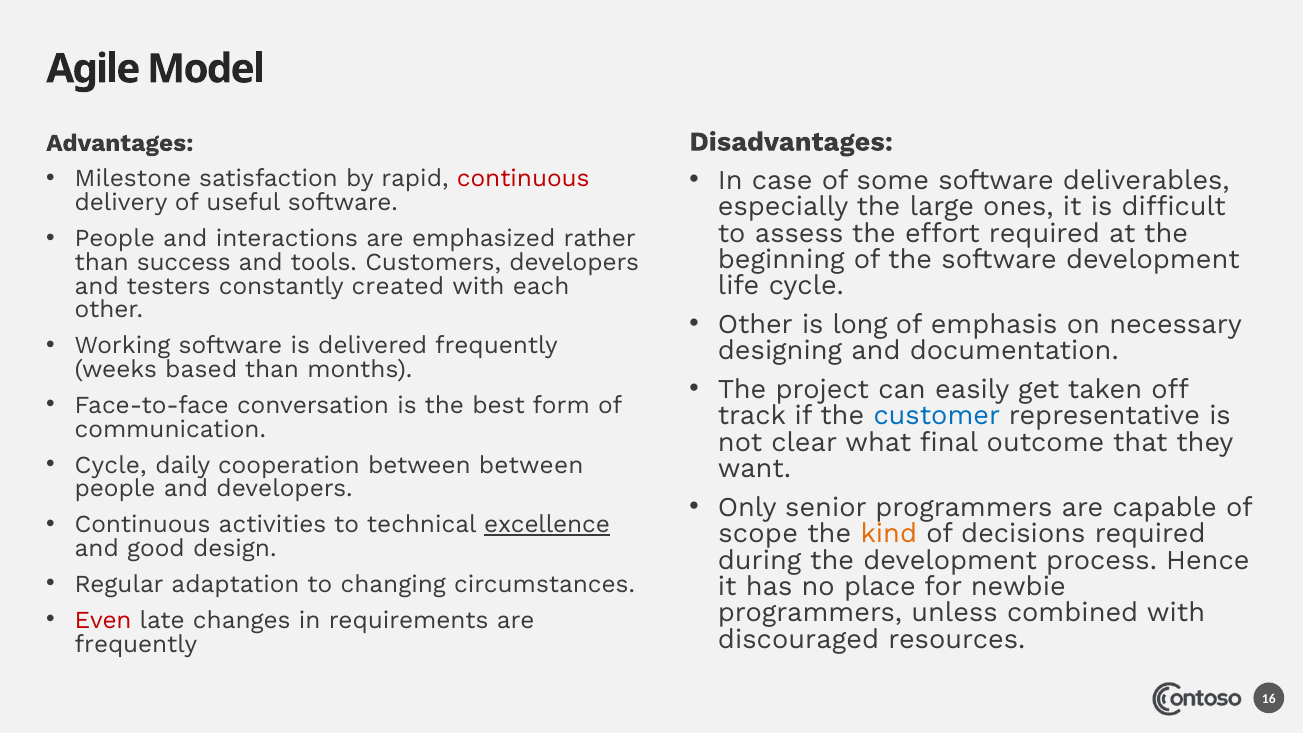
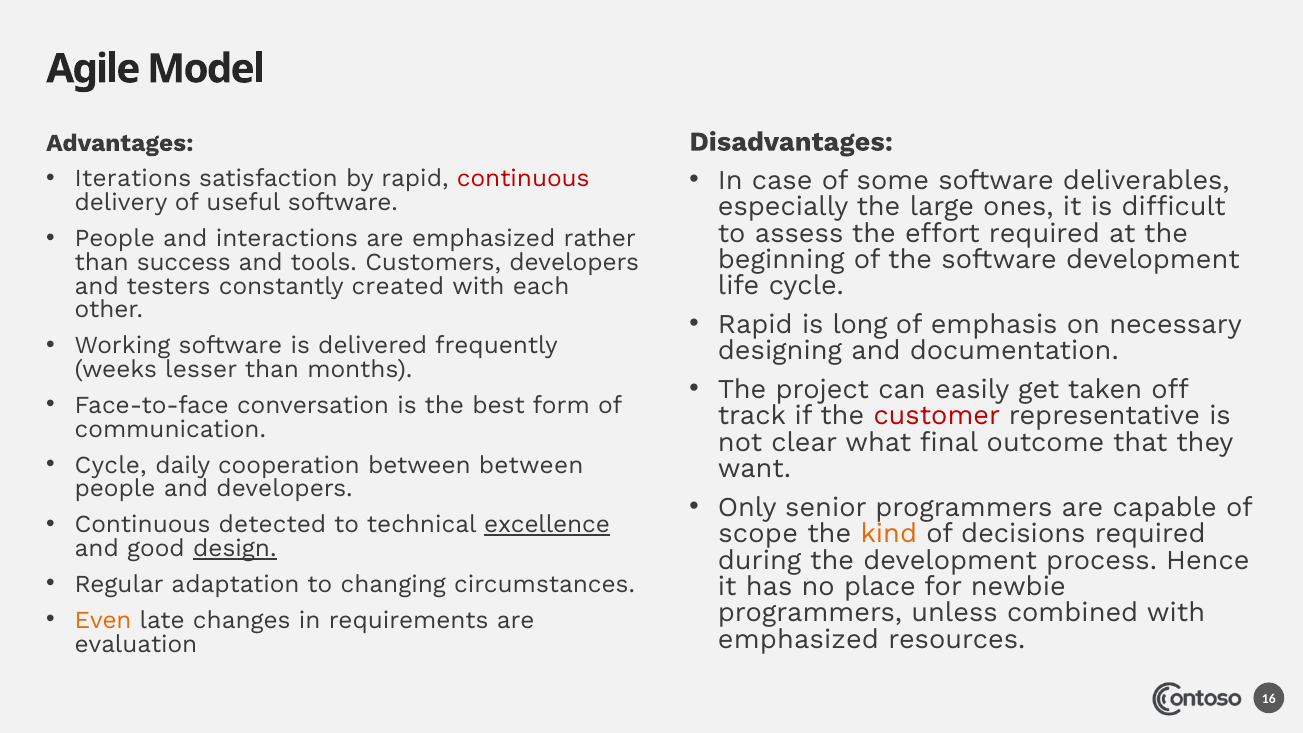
Milestone: Milestone -> Iterations (133, 179)
Other: Other -> Rapid (755, 324)
based: based -> lesser (201, 369)
customer colour: blue -> red (937, 416)
activities: activities -> detected (273, 525)
design underline: none -> present (235, 548)
Even colour: red -> orange (103, 620)
discouraged: discouraged -> emphasized (798, 639)
frequently: frequently -> evaluation (136, 644)
